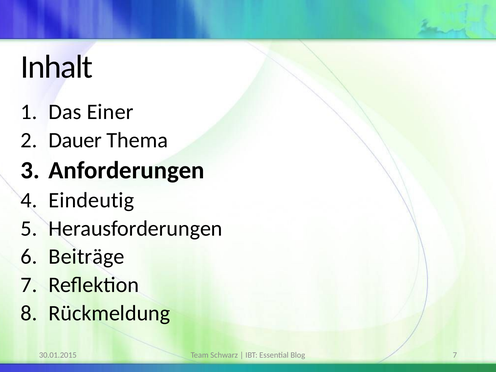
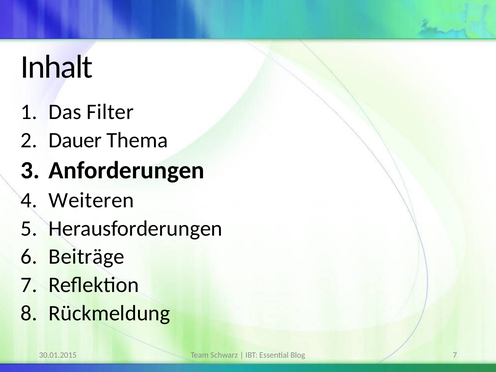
Einer: Einer -> Filter (110, 112)
Eindeutig: Eindeutig -> Weiteren (91, 200)
